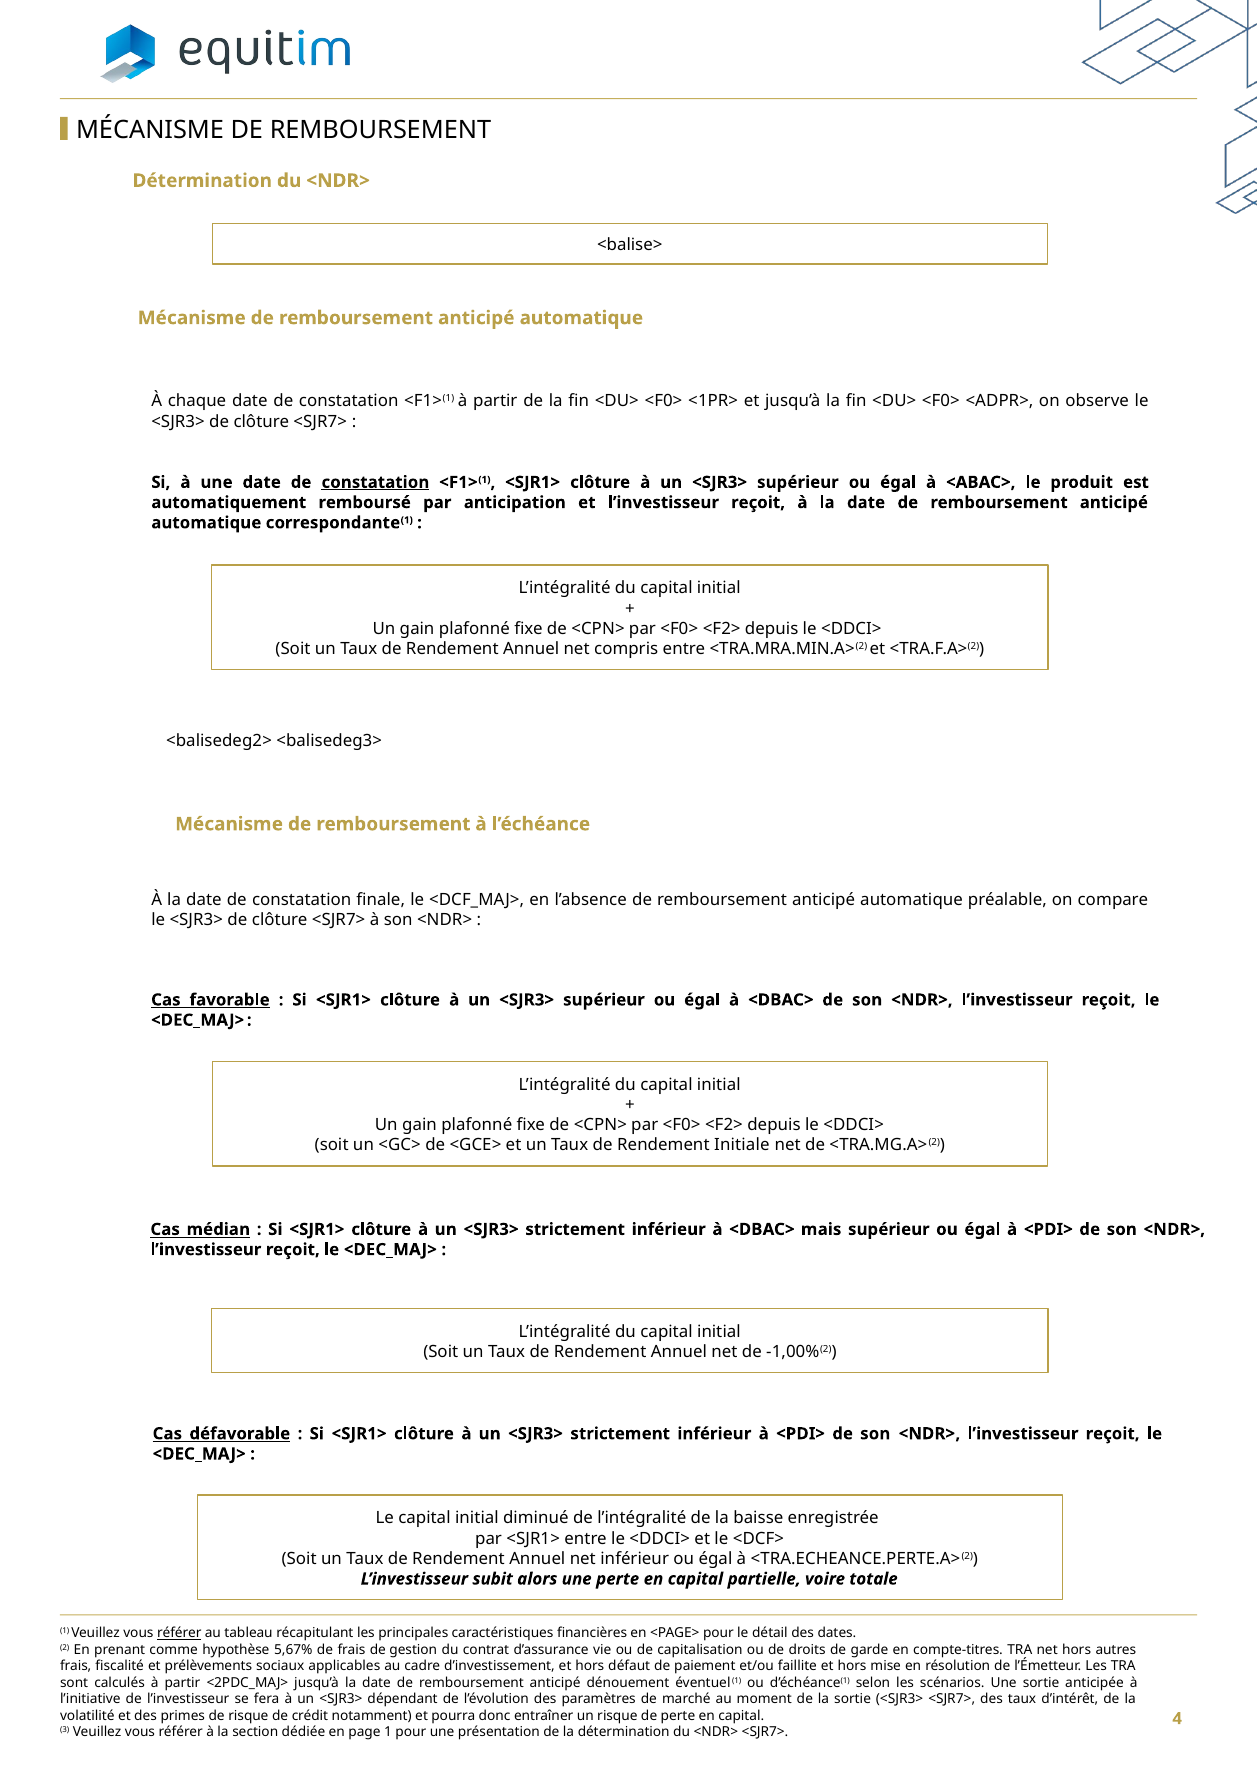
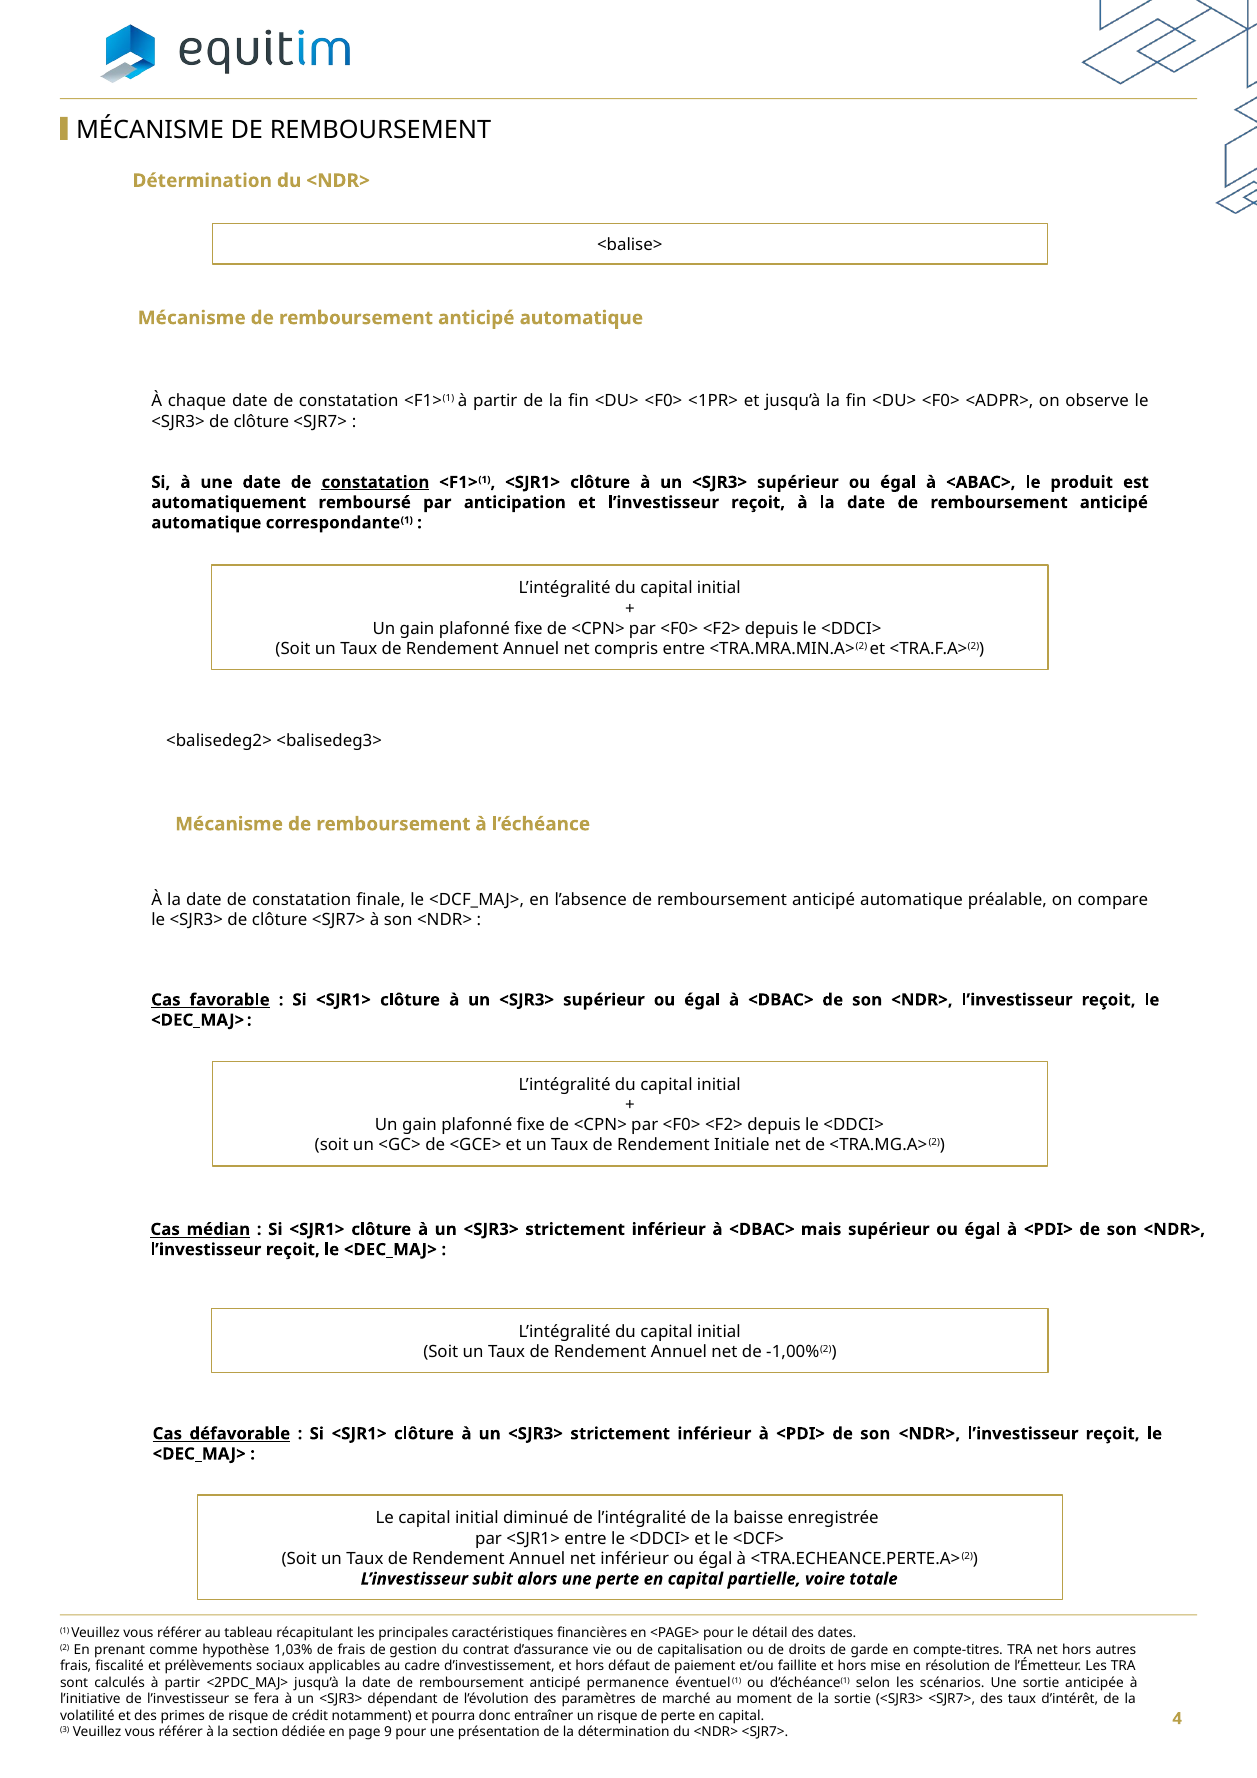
référer underline: present -> none (179, 1633)
5,67%: 5,67% -> 1,03% (293, 1650)
dénouement: dénouement -> permanence (628, 1682)
page 1: 1 -> 9 (388, 1732)
